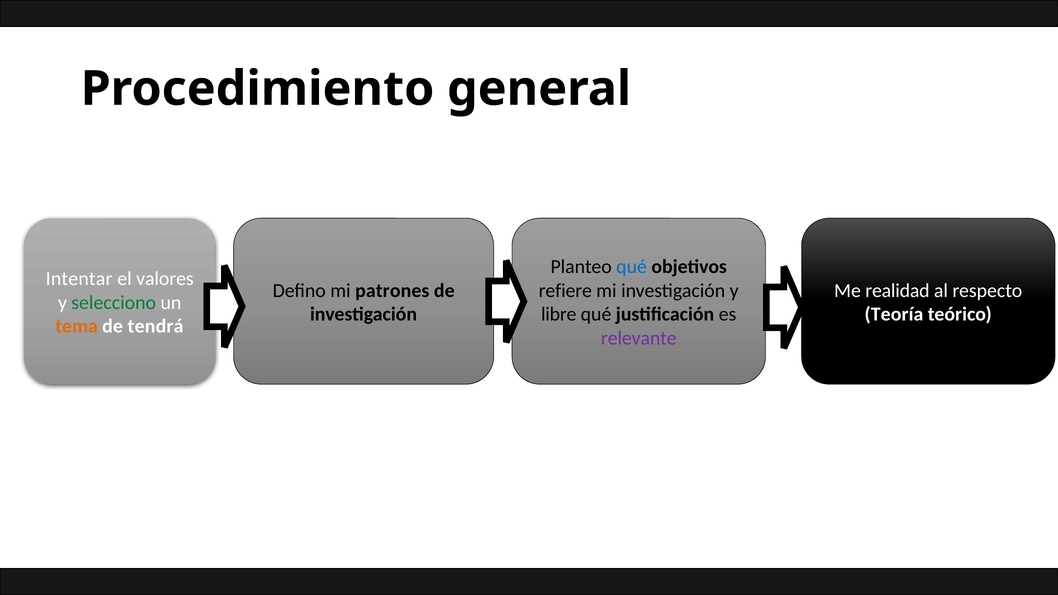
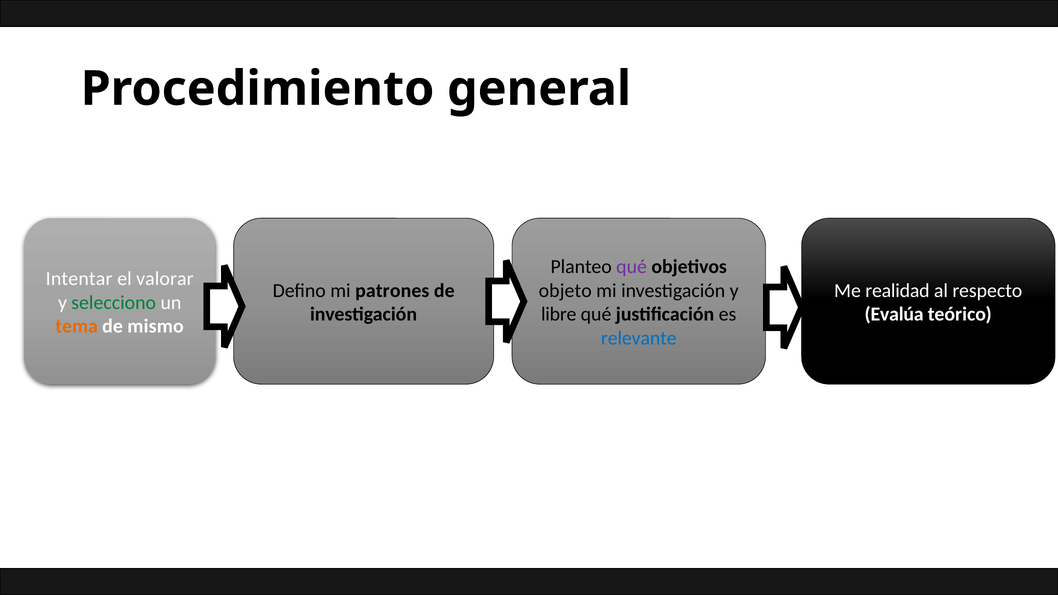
qué colour: blue -> purple (632, 267)
valores: valores -> valorar (165, 279)
refiere: refiere -> objeto (565, 291)
Teoría: Teoría -> Evalúa (894, 315)
tendrá: tendrá -> mismo (156, 326)
relevante colour: purple -> blue (639, 338)
